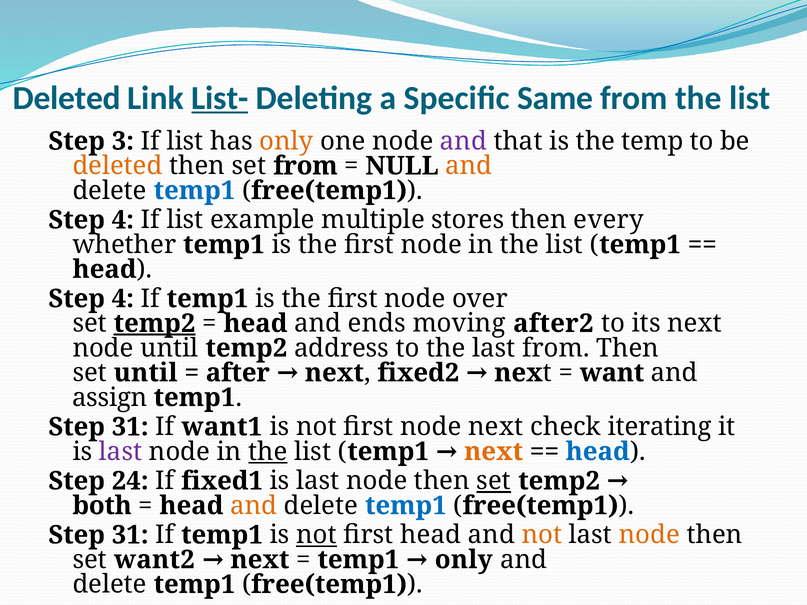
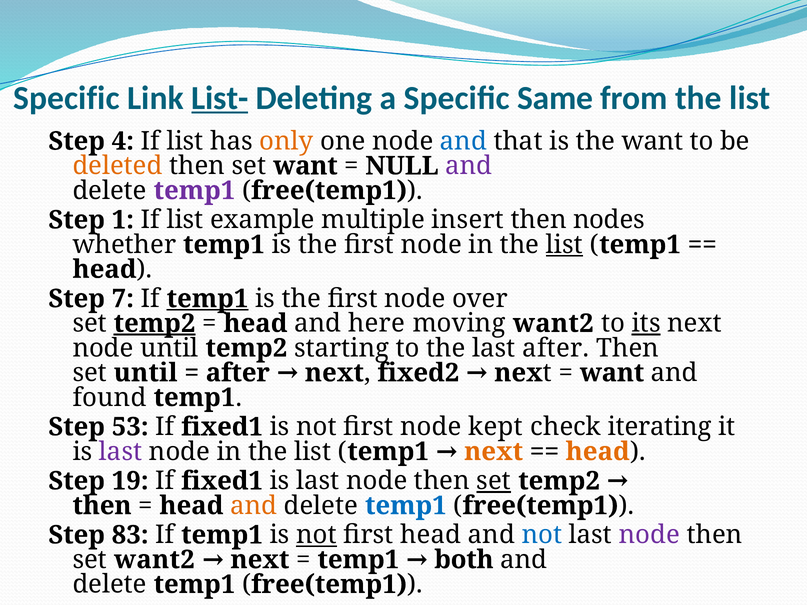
Deleted: Deleted -> Specific (67, 98)
3: 3 -> 4 (123, 141)
and colour: purple -> blue (463, 141)
the temp: temp -> want (652, 141)
set from: from -> want (305, 166)
and colour: orange -> purple (469, 166)
temp1 colour: blue -> purple (194, 191)
4: 4 -> 1 (123, 220)
stores: stores -> insert (468, 220)
every: every -> nodes (609, 220)
list underline: none -> present (564, 245)
4: 4 -> 7 (123, 299)
temp1 underline: none -> present (208, 299)
ends: ends -> here (377, 324)
moving after2: after2 -> want2 (553, 324)
its underline: none -> present (646, 324)
address: address -> starting (342, 348)
last from: from -> after (556, 348)
assign: assign -> found (109, 398)
31: 31 -> 53 (130, 427)
want1: want1 -> fixed1 (222, 427)
node next: next -> kept (496, 427)
the underline: present -> none (268, 452)
head colour: blue -> orange (598, 452)
24: 24 -> 19 (130, 481)
both: both -> then (102, 506)
31: 31 -> 83 (130, 535)
not colour: orange -> blue (542, 535)
node colour: orange -> purple (649, 535)
temp1 only: only -> both (464, 560)
